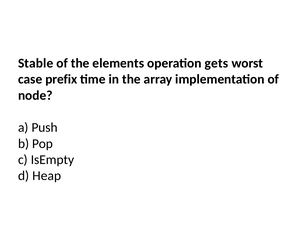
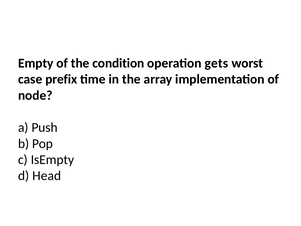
Stable: Stable -> Empty (36, 63)
elements: elements -> condition (118, 63)
Heap: Heap -> Head (47, 176)
